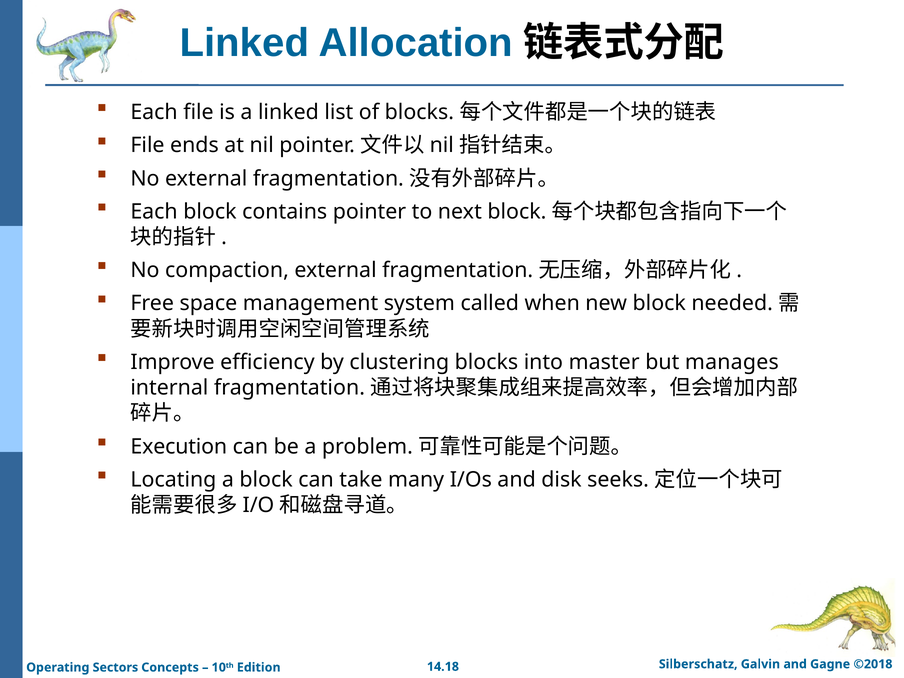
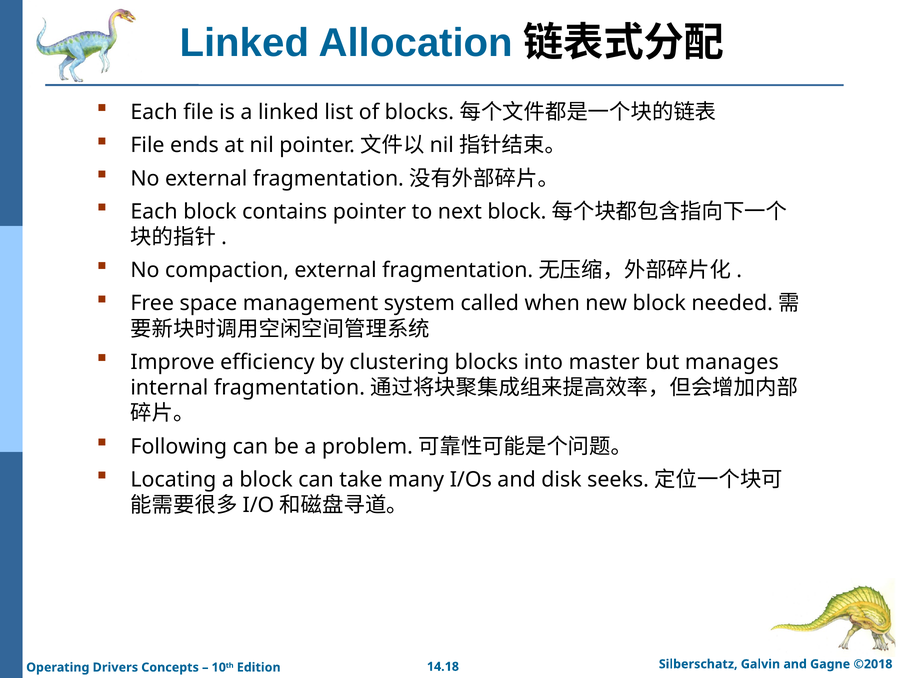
Execution: Execution -> Following (179, 446)
Sectors: Sectors -> Drivers (115, 667)
